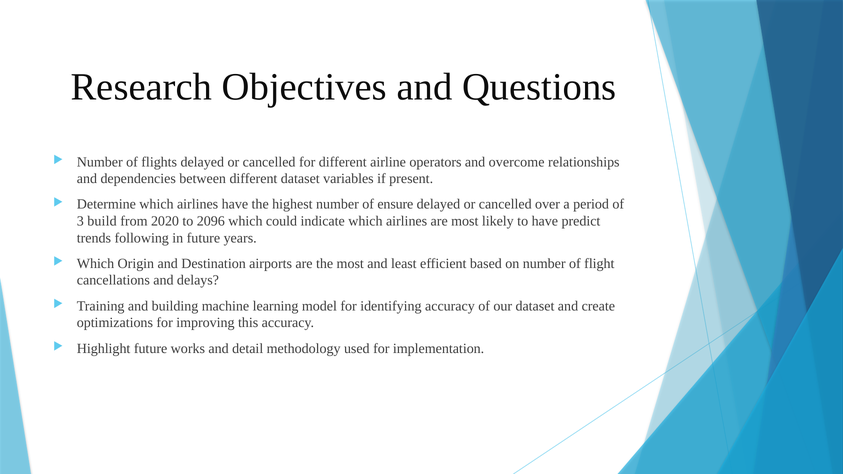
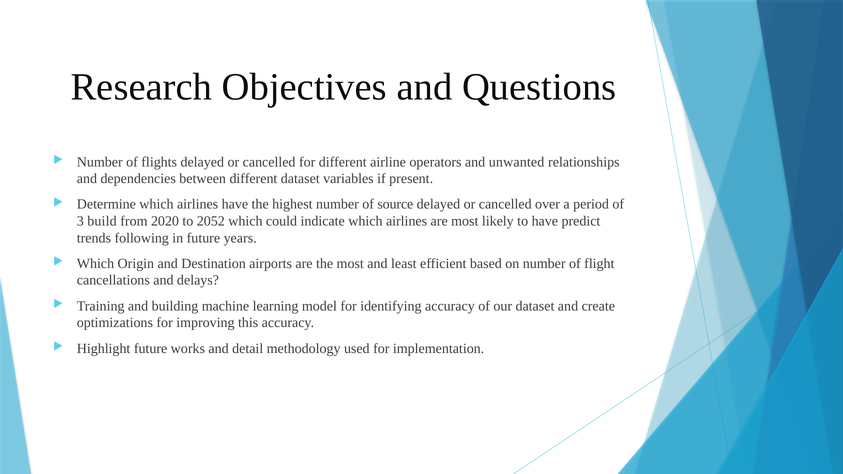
overcome: overcome -> unwanted (517, 162)
ensure: ensure -> source (395, 204)
2096: 2096 -> 2052 (211, 221)
